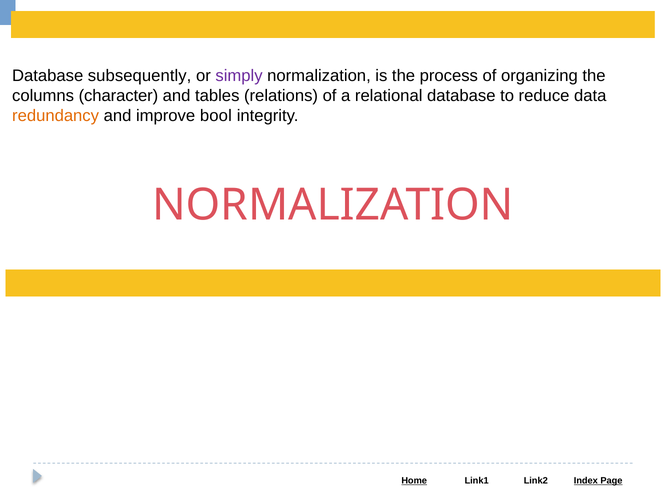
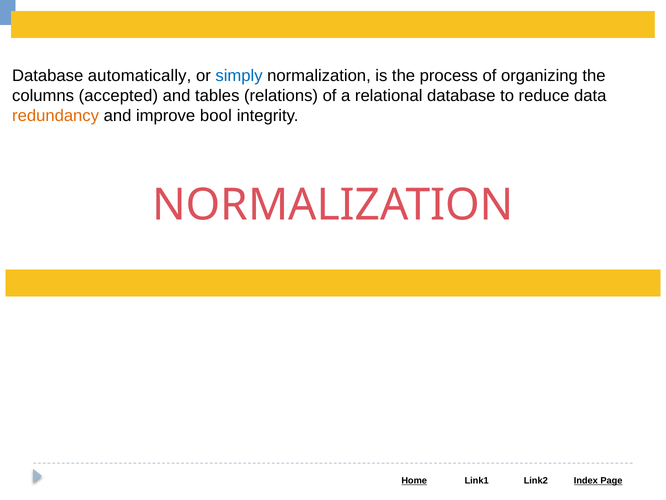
subsequently: subsequently -> automatically (140, 75)
simply colour: purple -> blue (239, 75)
character: character -> accepted (118, 95)
